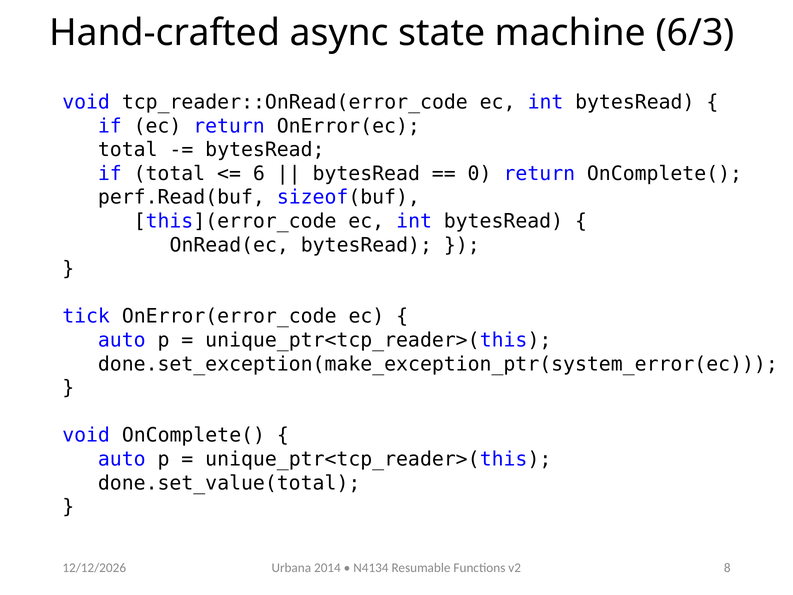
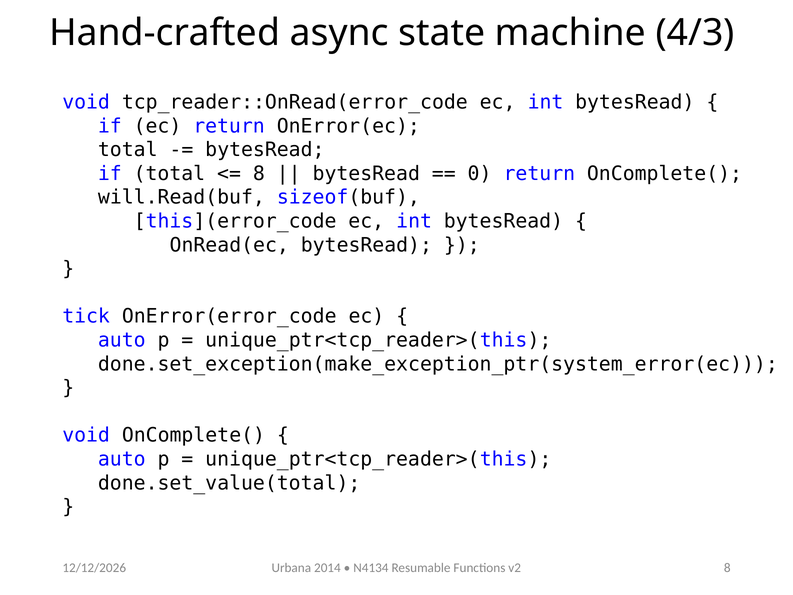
6/3: 6/3 -> 4/3 (695, 33)
6: 6 -> 8 (259, 174)
perf.Read(buf: perf.Read(buf -> will.Read(buf (181, 197)
